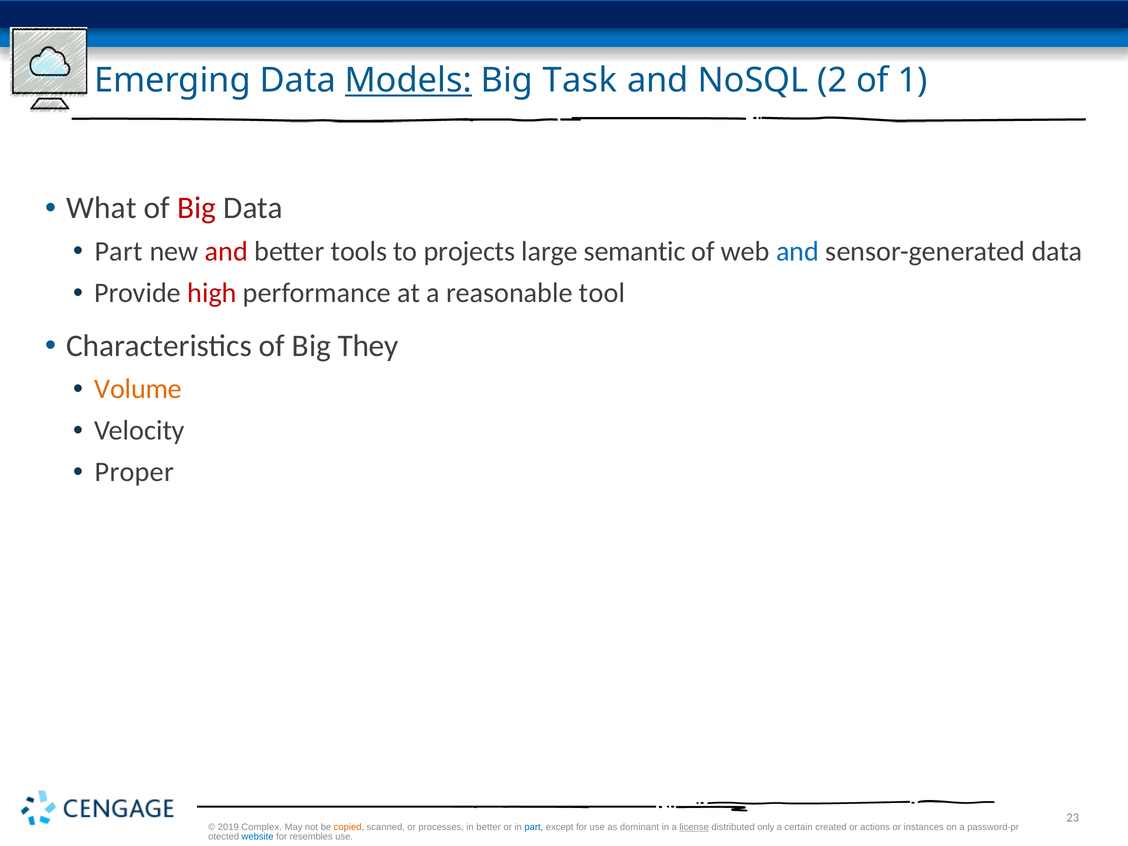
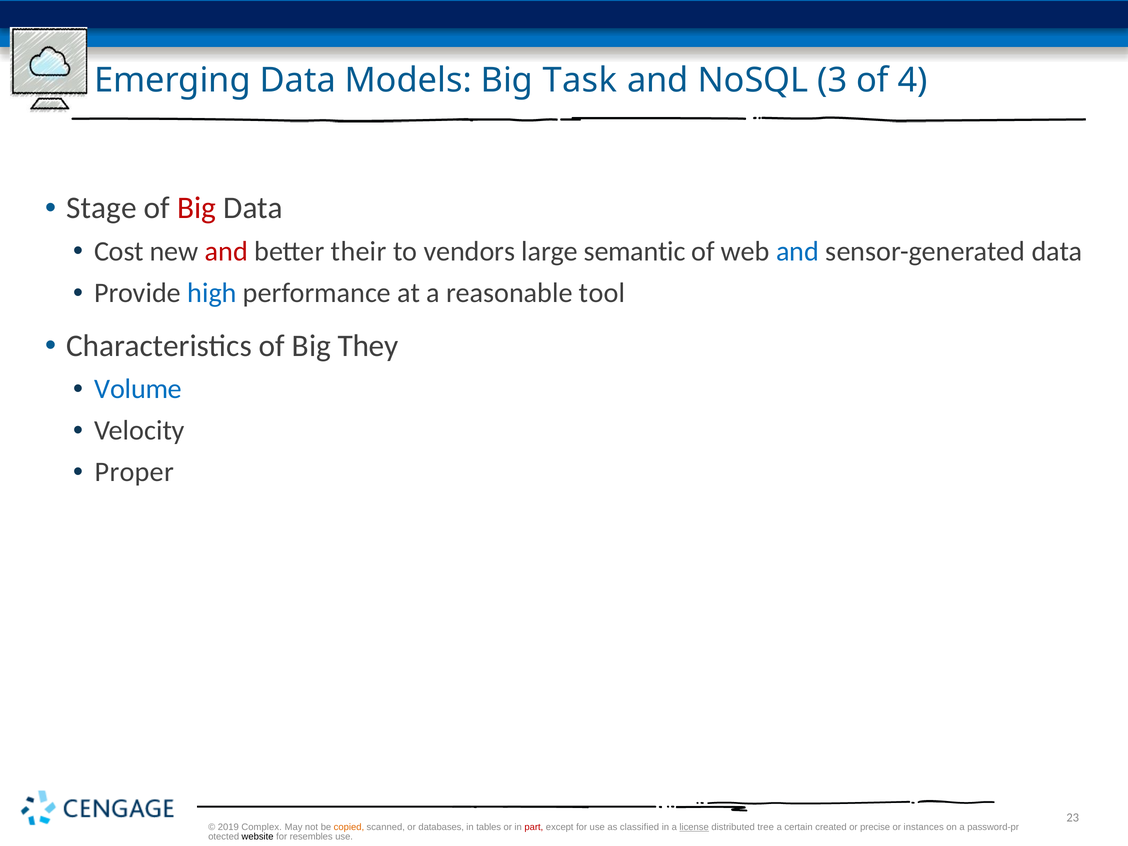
Models underline: present -> none (408, 81)
2: 2 -> 3 (832, 81)
1: 1 -> 4 (913, 81)
What: What -> Stage (101, 208)
Part: Part -> Cost (119, 251)
tools: tools -> their (359, 251)
projects: projects -> vendors (469, 251)
high colour: red -> blue (212, 293)
Volume colour: orange -> blue (138, 389)
processes: processes -> databases (441, 827)
in better: better -> tables (489, 827)
part colour: blue -> red (534, 827)
dominant: dominant -> classified (639, 827)
only: only -> tree (766, 827)
actions: actions -> precise (875, 827)
website colour: blue -> black (258, 837)
